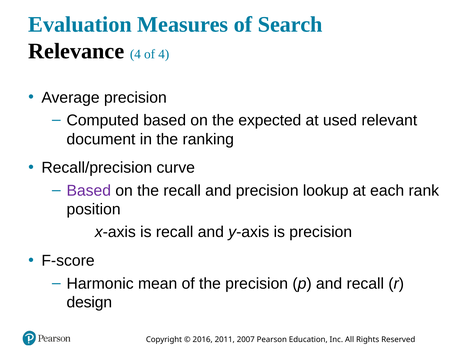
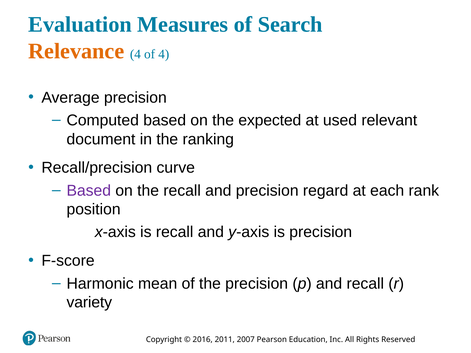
Relevance colour: black -> orange (76, 51)
lookup: lookup -> regard (326, 191)
design: design -> variety (89, 303)
